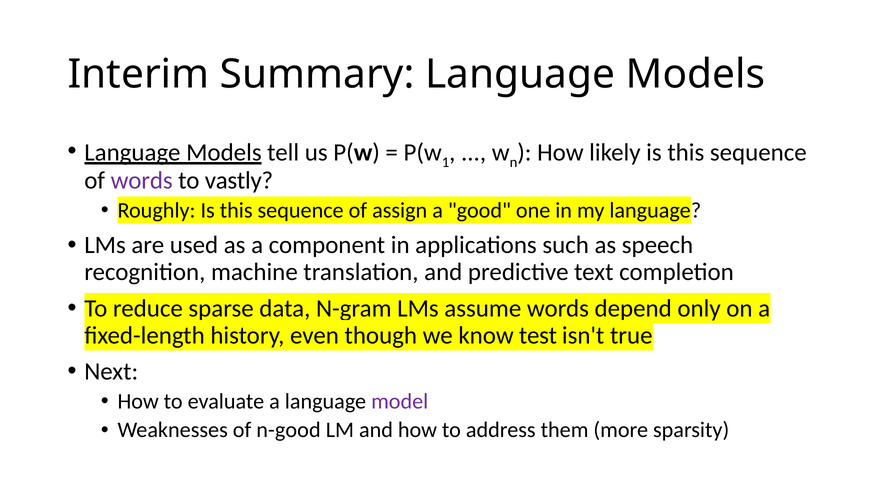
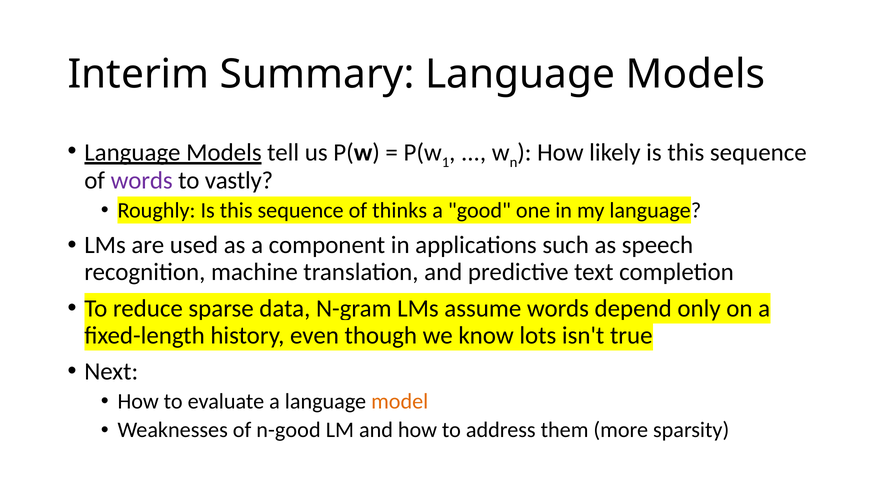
assign: assign -> thinks (400, 210)
test: test -> lots (538, 335)
model colour: purple -> orange (400, 402)
